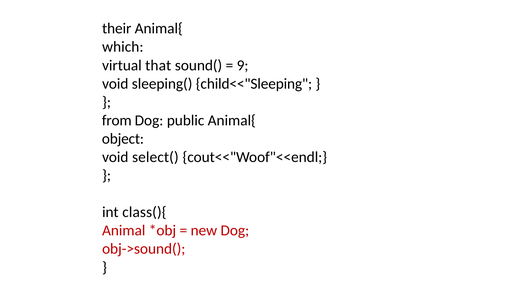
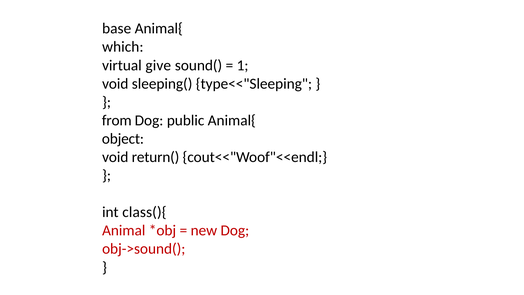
their: their -> base (117, 29)
that: that -> give (158, 65)
9: 9 -> 1 (243, 65)
child<<"Sleeping: child<<"Sleeping -> type<<"Sleeping (254, 84)
select(: select( -> return( (156, 157)
